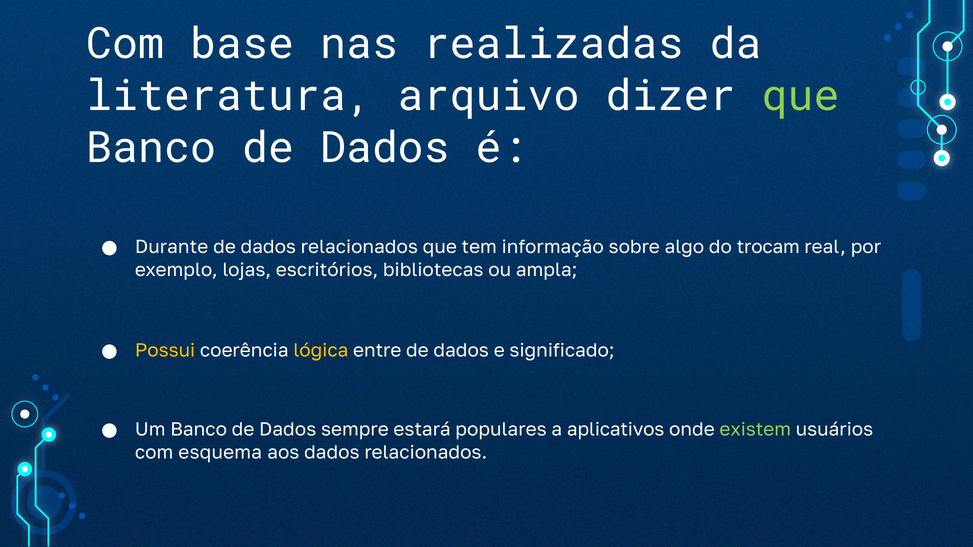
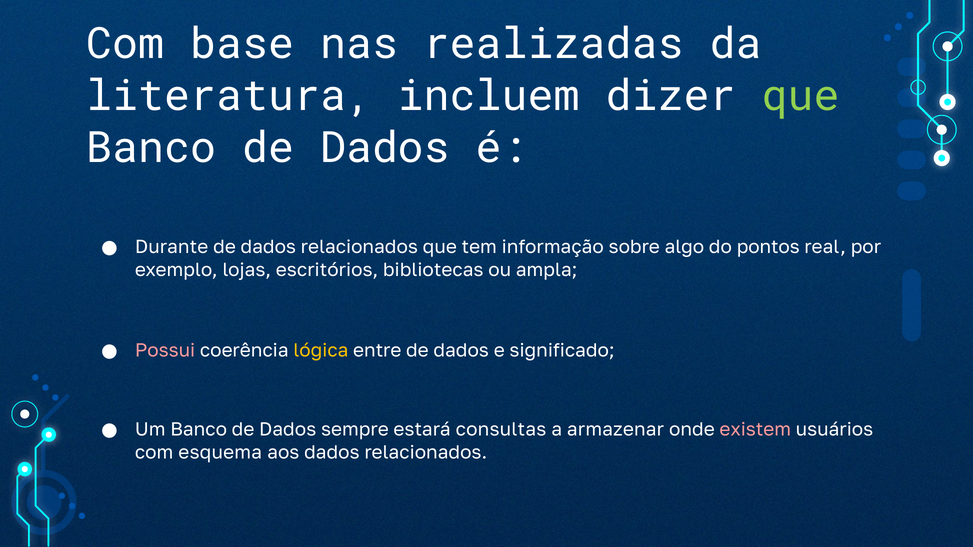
arquivo: arquivo -> incluem (489, 96)
trocam: trocam -> pontos (768, 247)
Possui colour: yellow -> pink (165, 351)
populares: populares -> consultas (501, 430)
aplicativos: aplicativos -> armazenar (616, 430)
existem colour: light green -> pink (755, 430)
